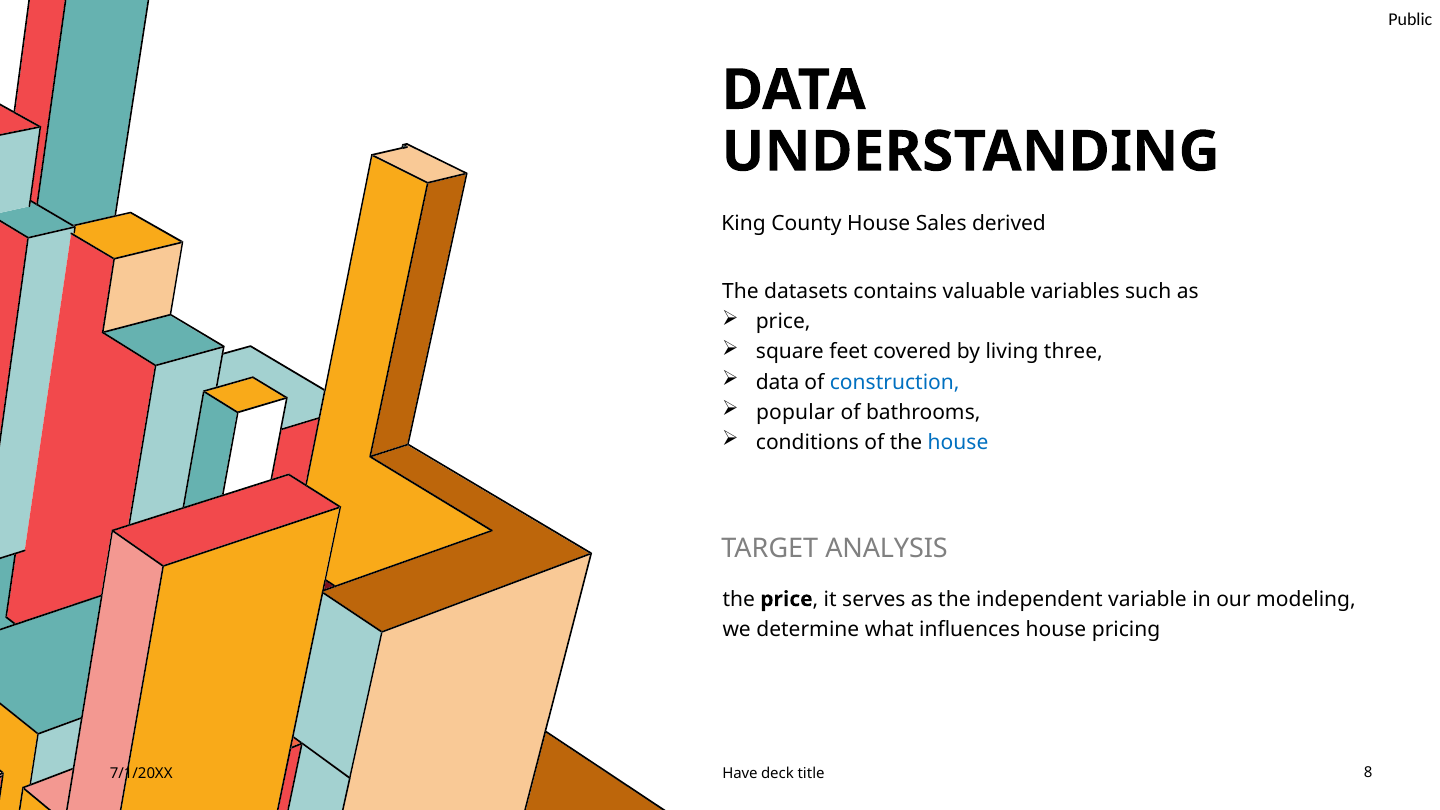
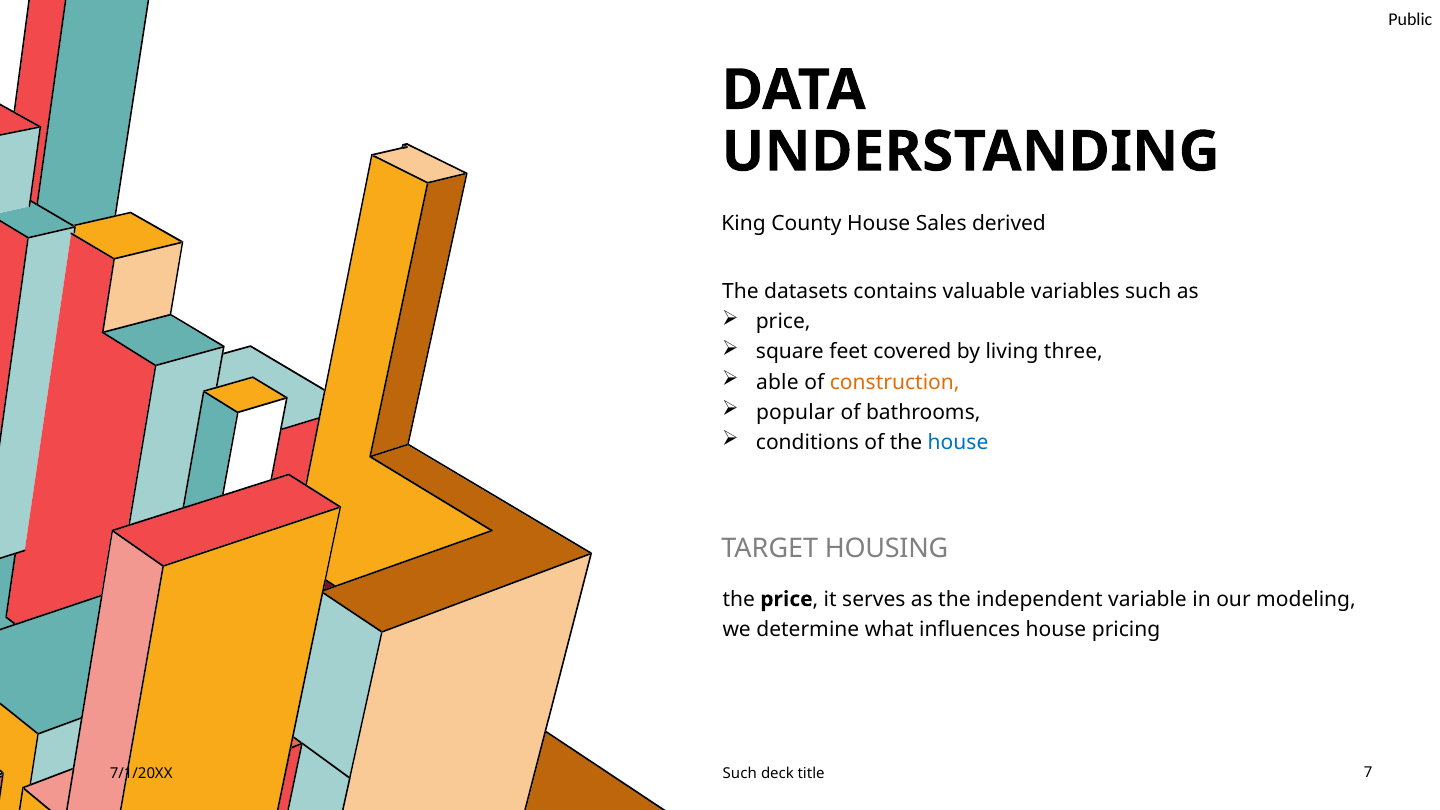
data: data -> able (777, 382)
construction colour: blue -> orange (895, 382)
ANALYSIS: ANALYSIS -> HOUSING (887, 548)
7/1/20XX Have: Have -> Such (740, 773)
8: 8 -> 7 (1368, 772)
